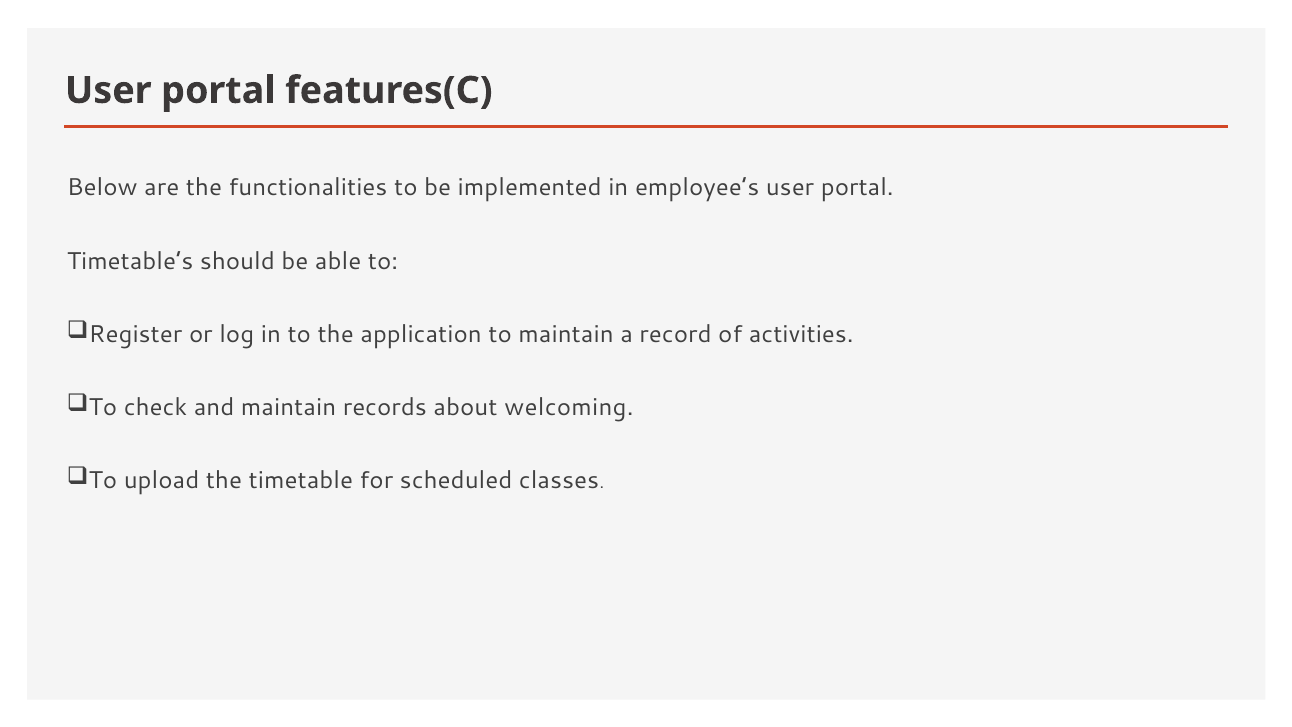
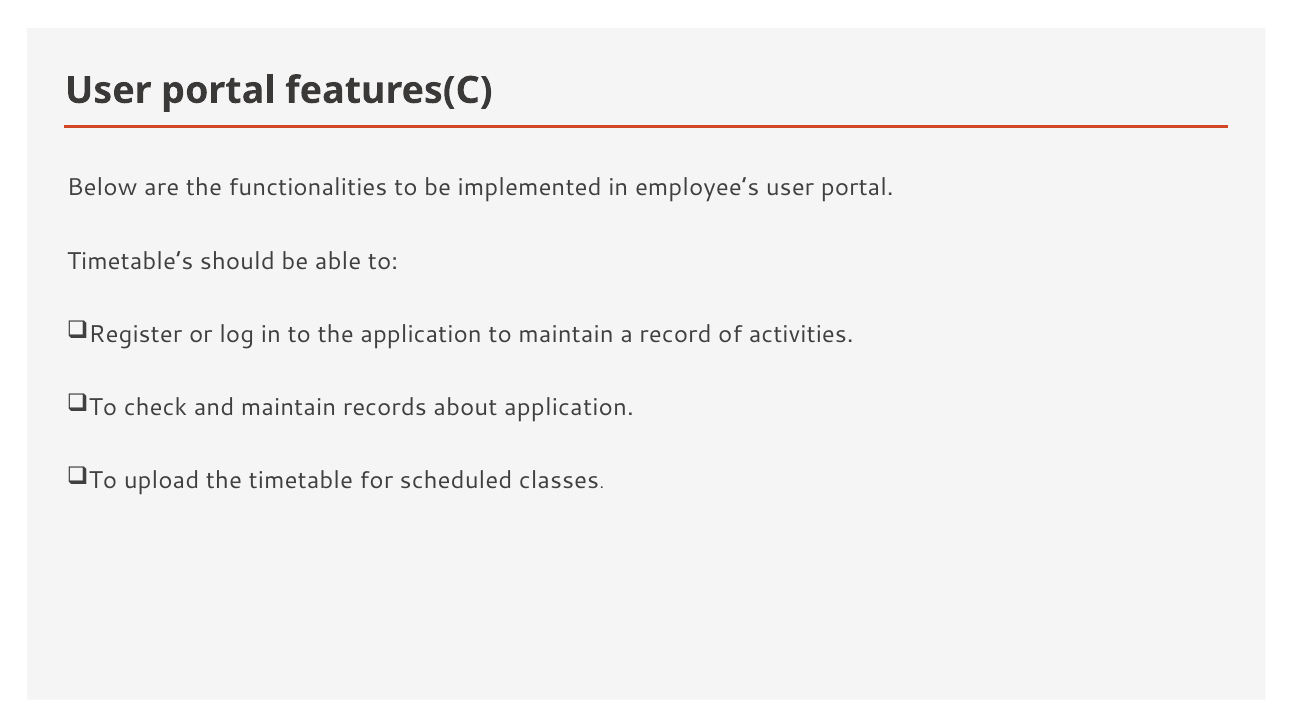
about welcoming: welcoming -> application (569, 407)
